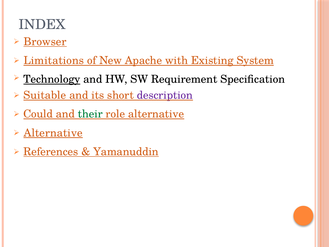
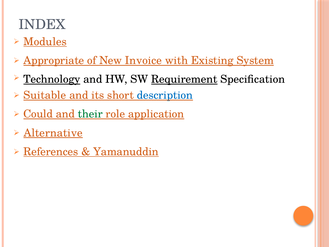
Browser: Browser -> Modules (45, 42)
Limitations: Limitations -> Appropriate (54, 60)
Apache: Apache -> Invoice (143, 60)
Requirement underline: none -> present (184, 79)
description colour: purple -> blue (165, 95)
role alternative: alternative -> application (156, 114)
